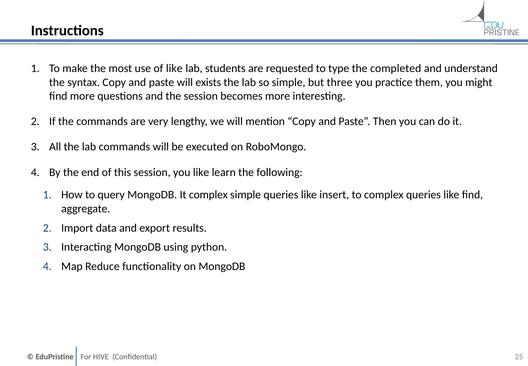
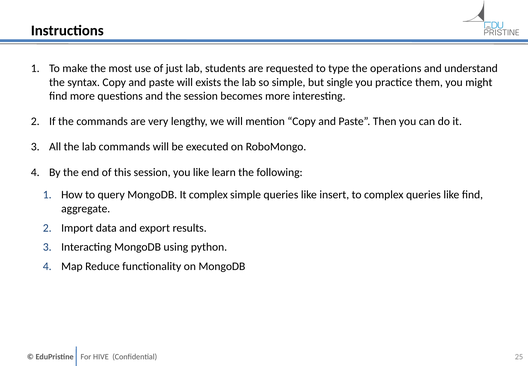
of like: like -> just (174, 68)
completed: completed -> operations (396, 68)
three: three -> single (340, 82)
